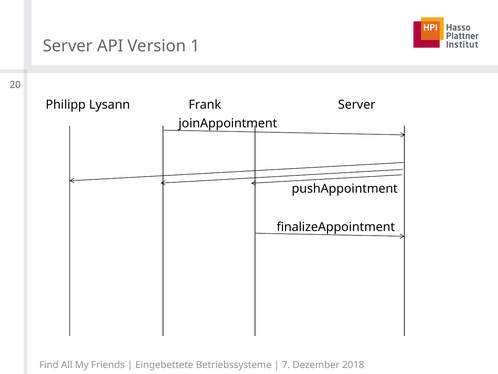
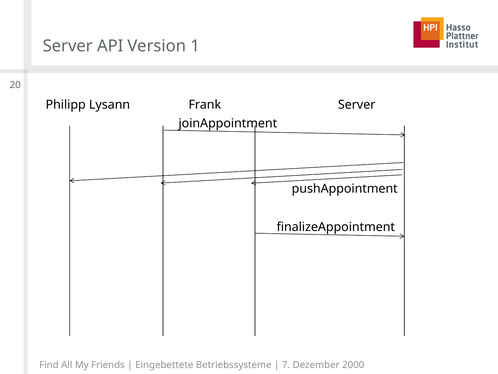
2018: 2018 -> 2000 (353, 364)
